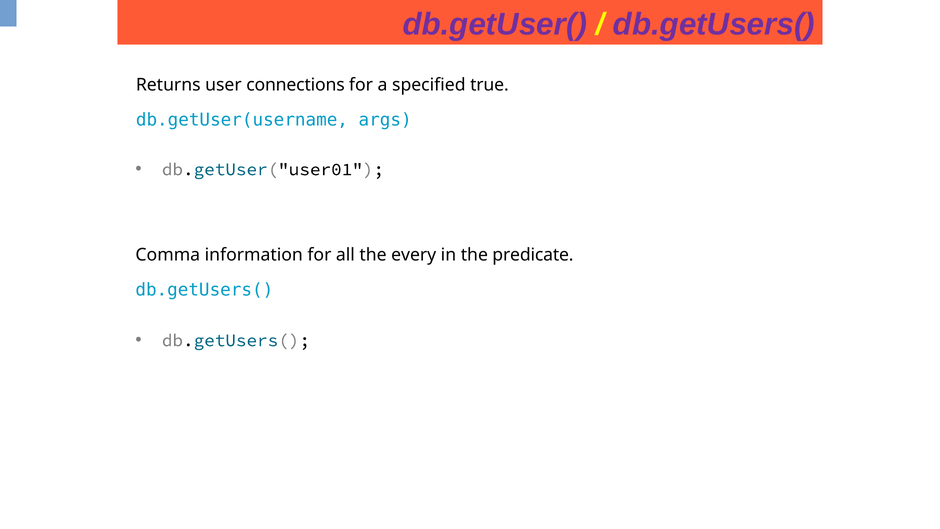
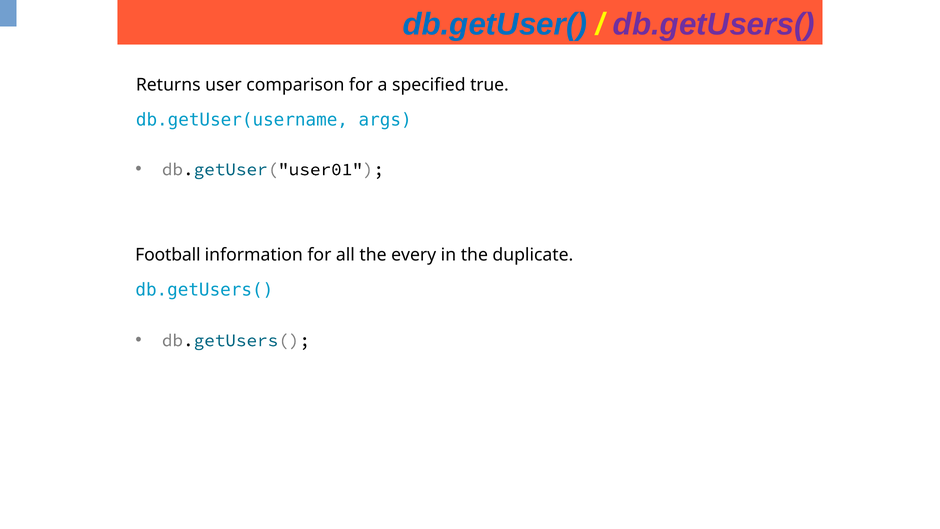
db.getUser( colour: purple -> blue (495, 24)
connections: connections -> comparison (295, 85)
Comma: Comma -> Football (168, 255)
predicate: predicate -> duplicate (533, 255)
